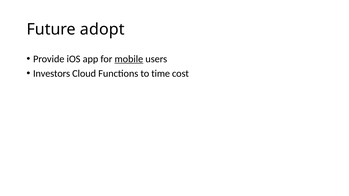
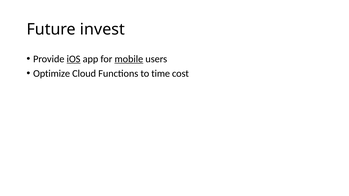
adopt: adopt -> invest (102, 29)
iOS underline: none -> present (74, 59)
Investors: Investors -> Optimize (52, 74)
